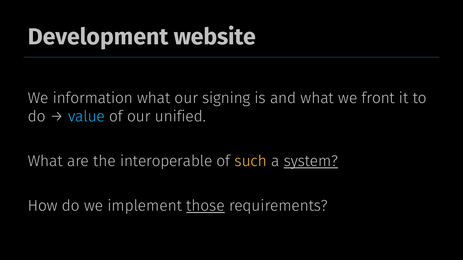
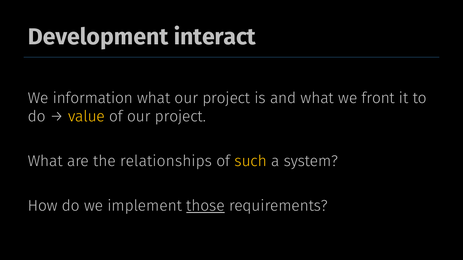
website: website -> interact (215, 37)
what our signing: signing -> project (226, 98)
value colour: light blue -> yellow (86, 117)
of our unified: unified -> project (180, 117)
interoperable: interoperable -> relationships (166, 161)
system underline: present -> none (311, 161)
